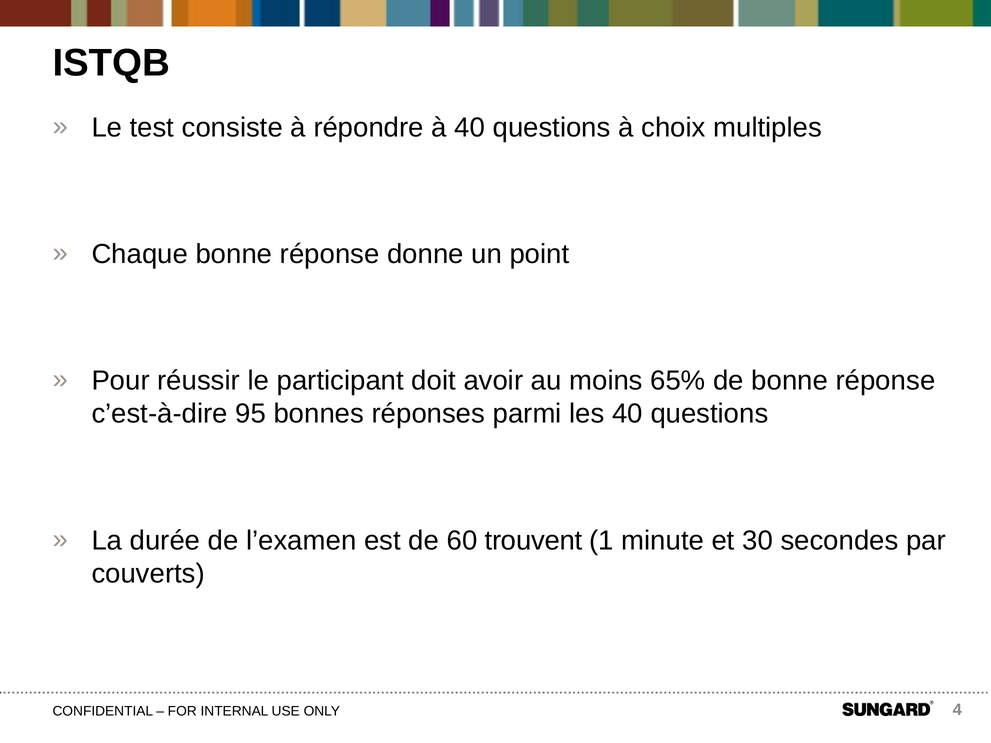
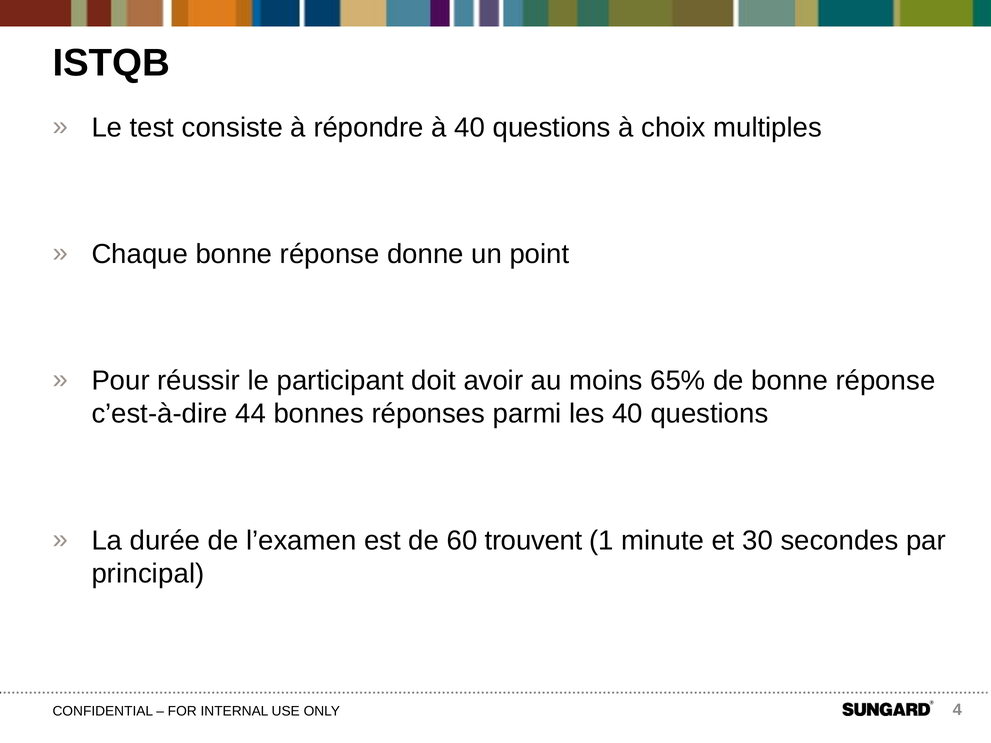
95: 95 -> 44 (251, 414)
couverts: couverts -> principal (148, 574)
